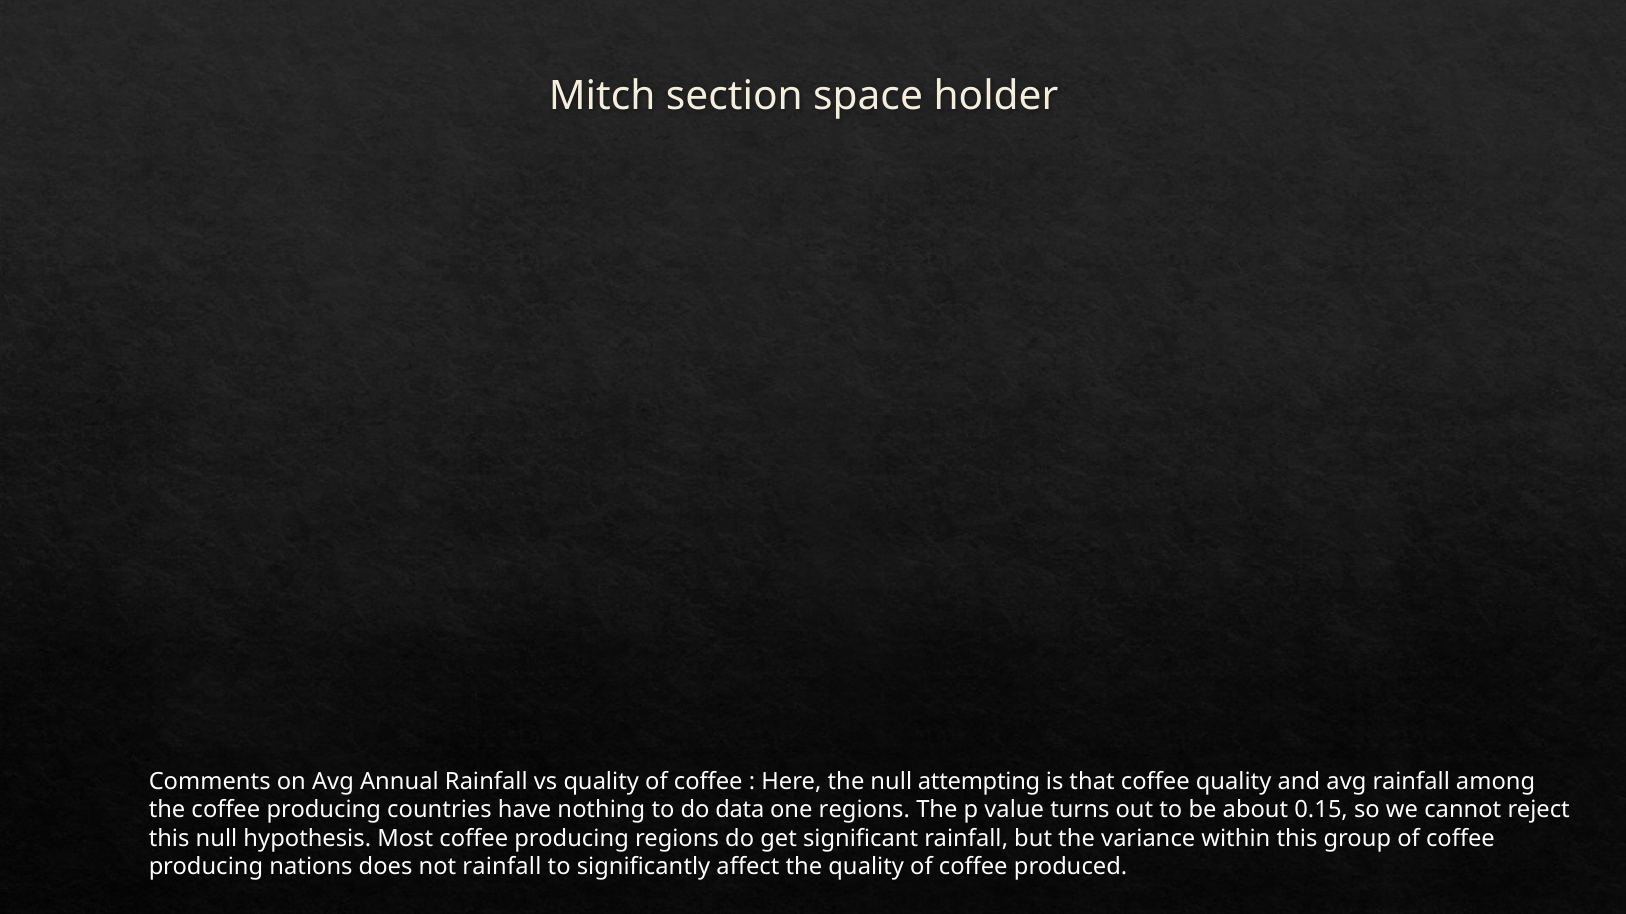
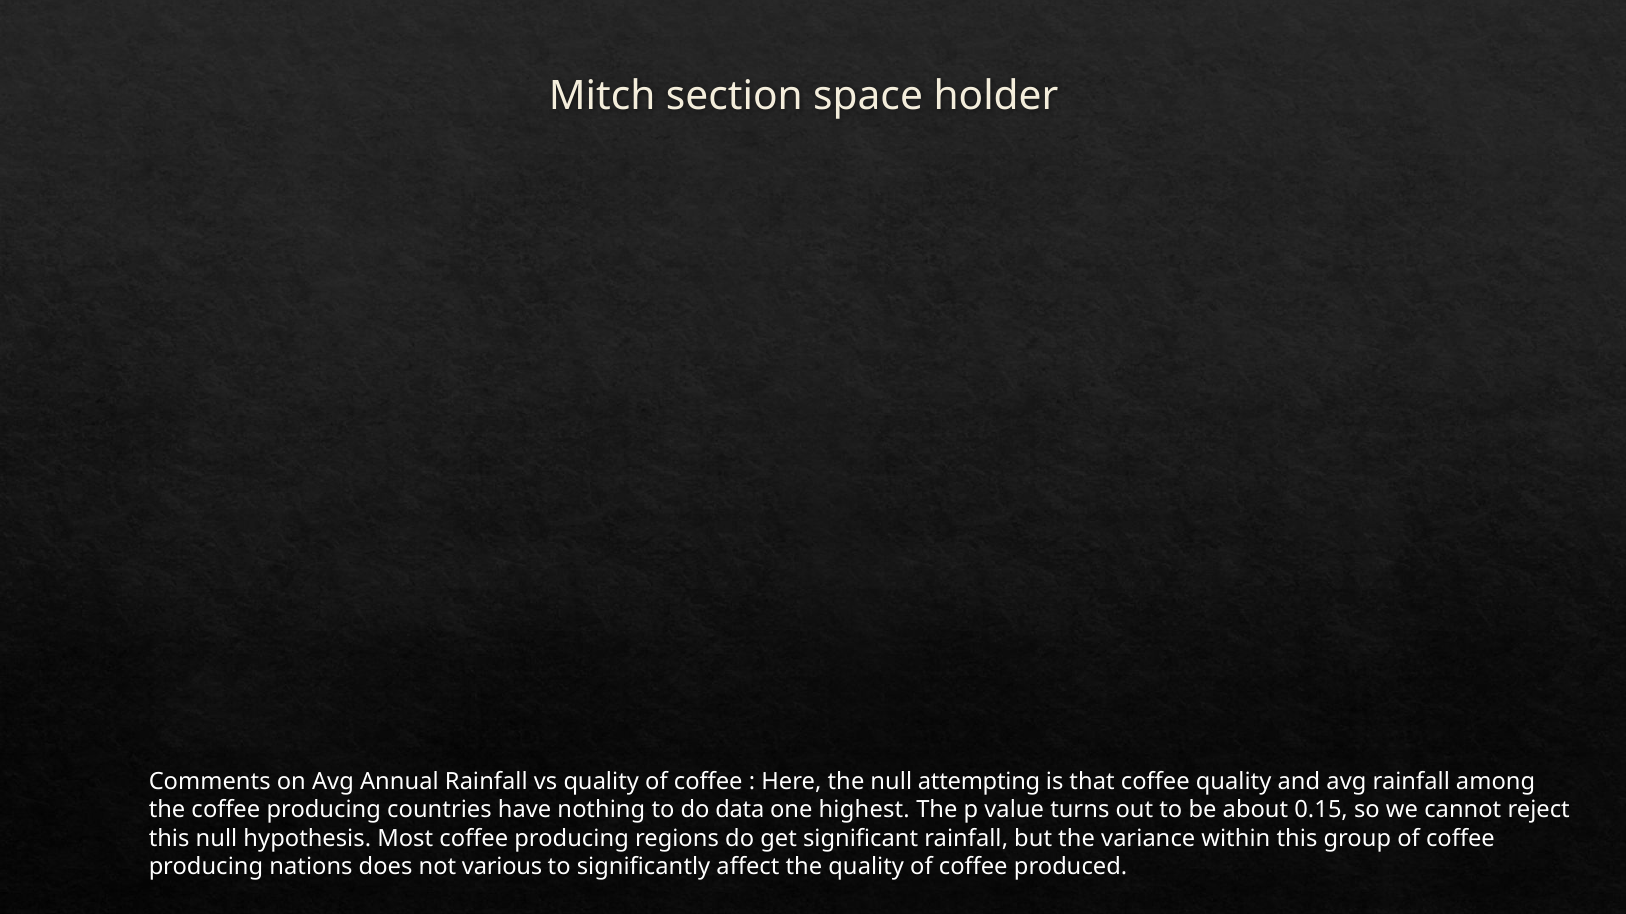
one regions: regions -> highest (864, 811)
not rainfall: rainfall -> various (502, 868)
